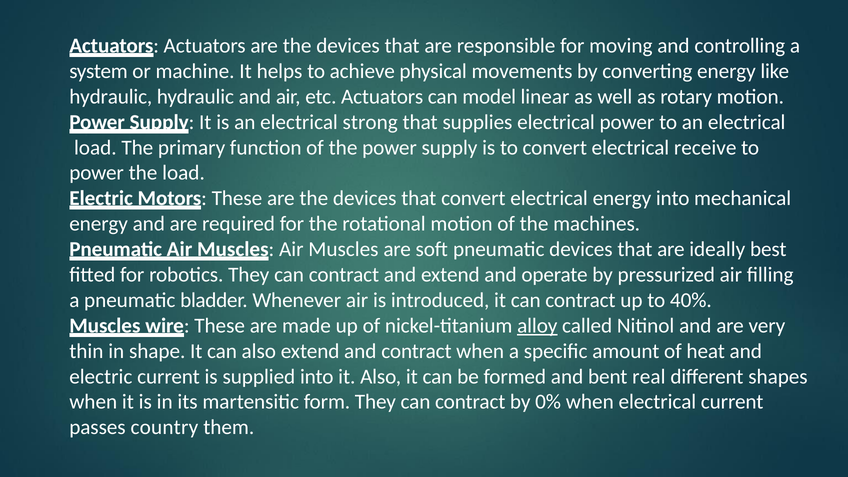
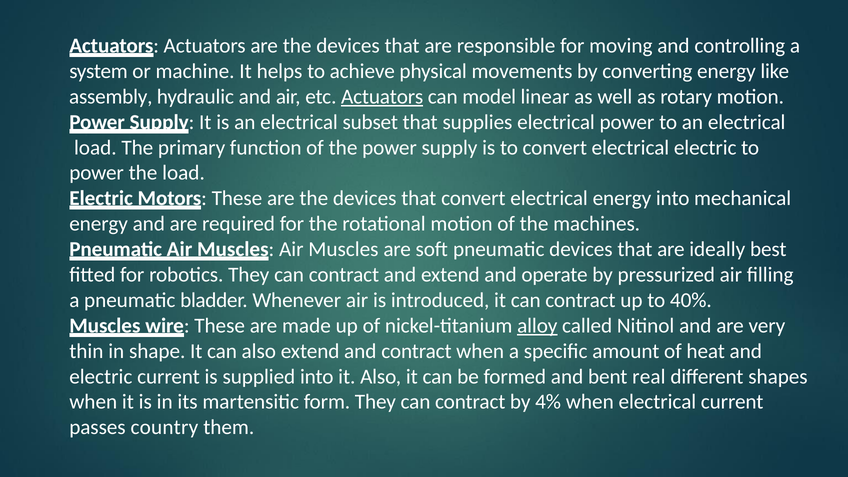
hydraulic: hydraulic -> assembly (111, 97)
Actuators underline: none -> present (382, 97)
strong: strong -> subset (370, 122)
electrical receive: receive -> electric (705, 148)
0%: 0% -> 4% (548, 402)
